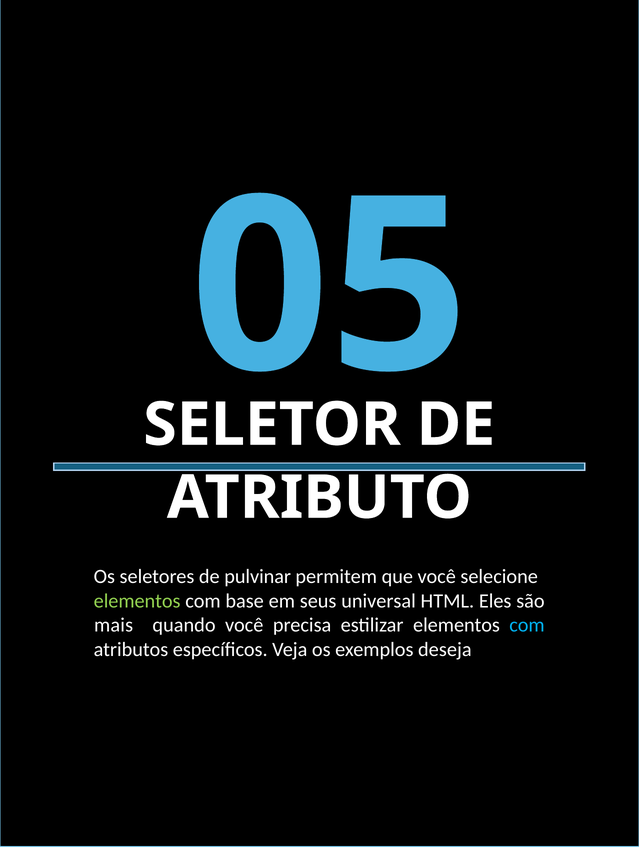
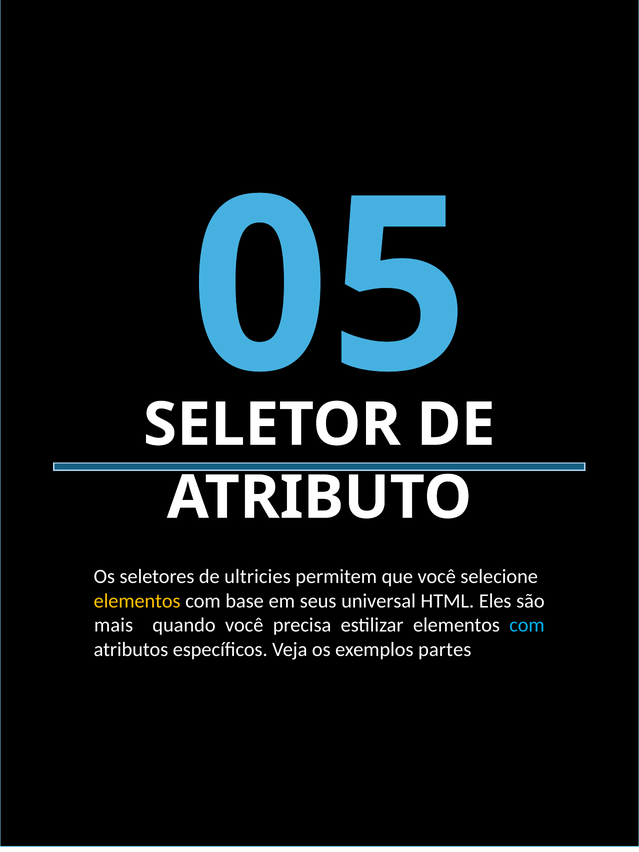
pulvinar: pulvinar -> ultricies (258, 577)
elementos colour: light green -> yellow (137, 601)
deseja: deseja -> partes (445, 650)
